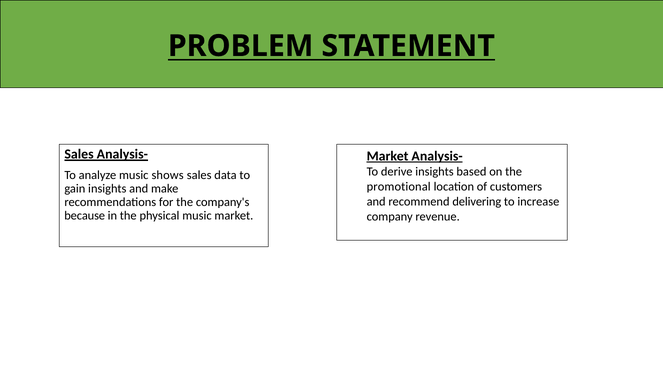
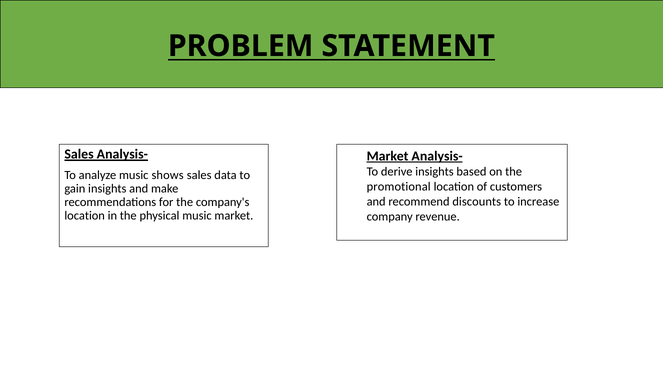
delivering: delivering -> discounts (477, 201)
because: because -> location (85, 216)
